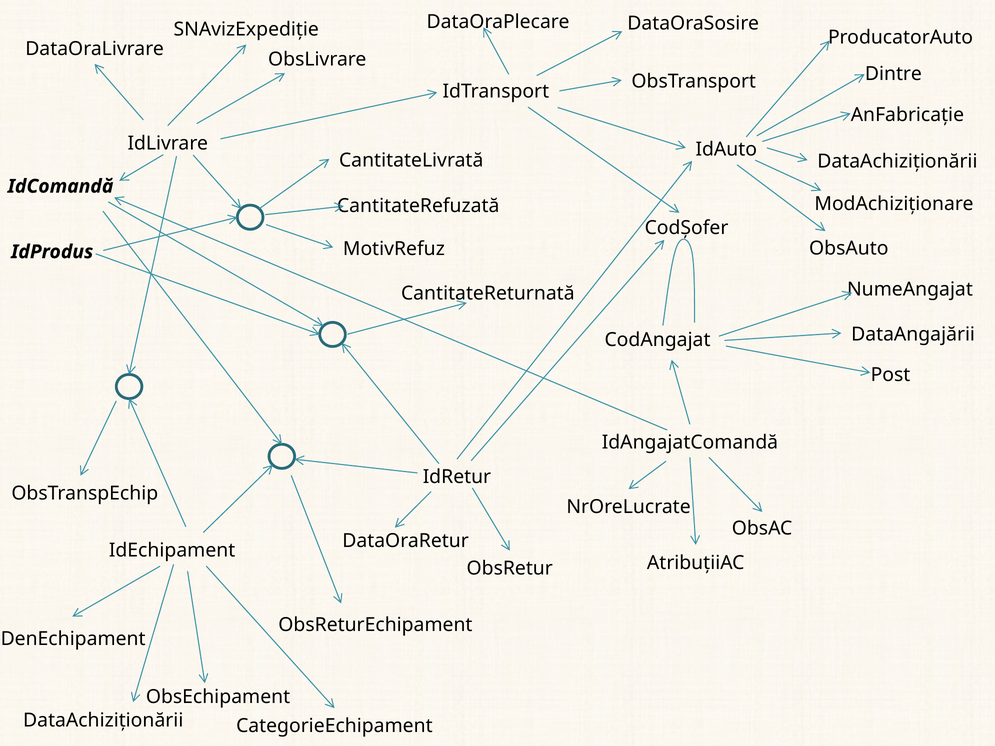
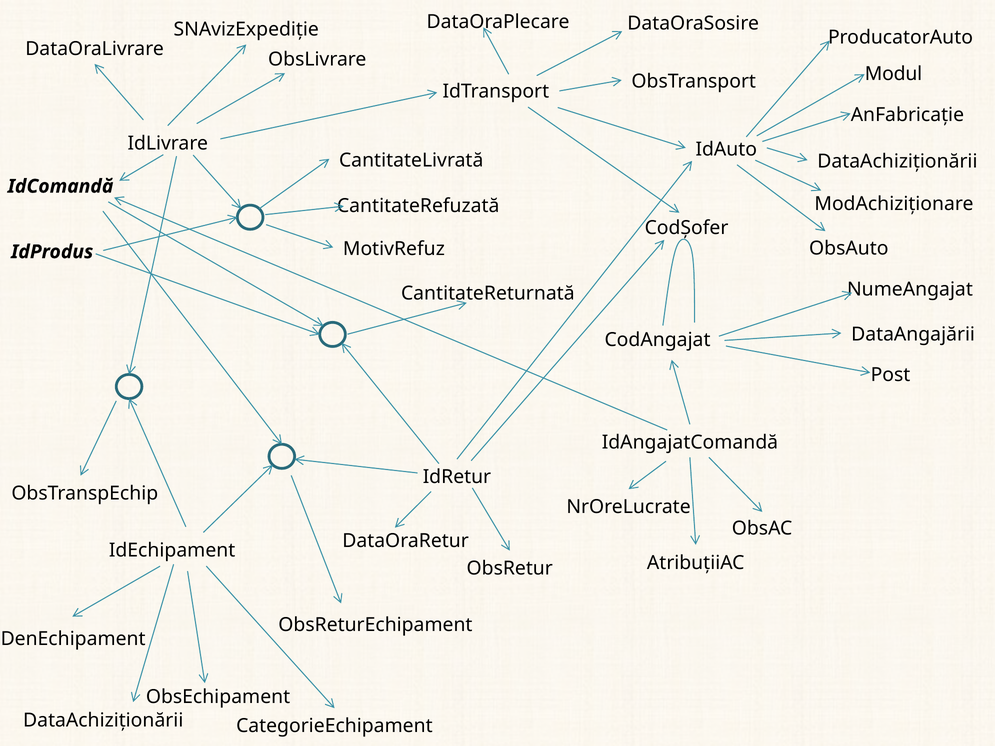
Dintre: Dintre -> Modul (894, 74)
